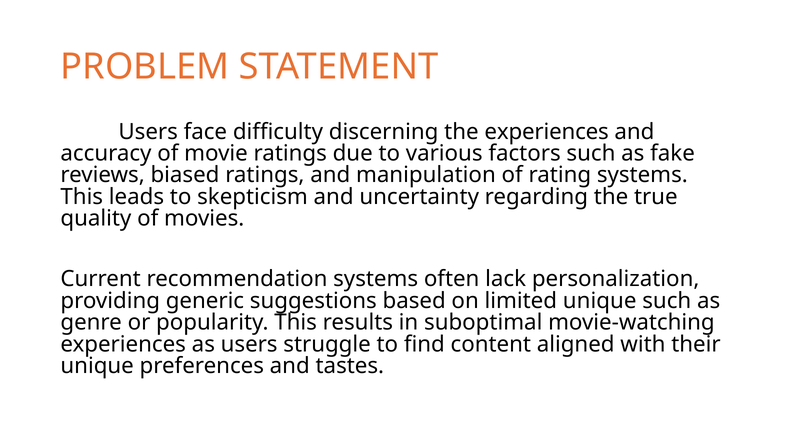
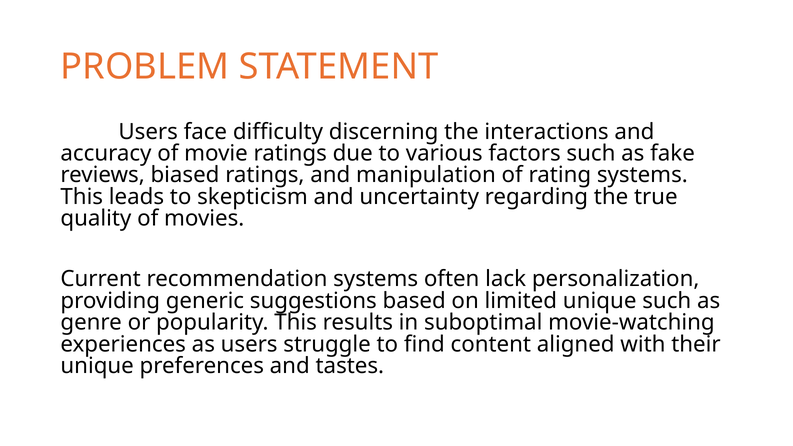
the experiences: experiences -> interactions (547, 132)
